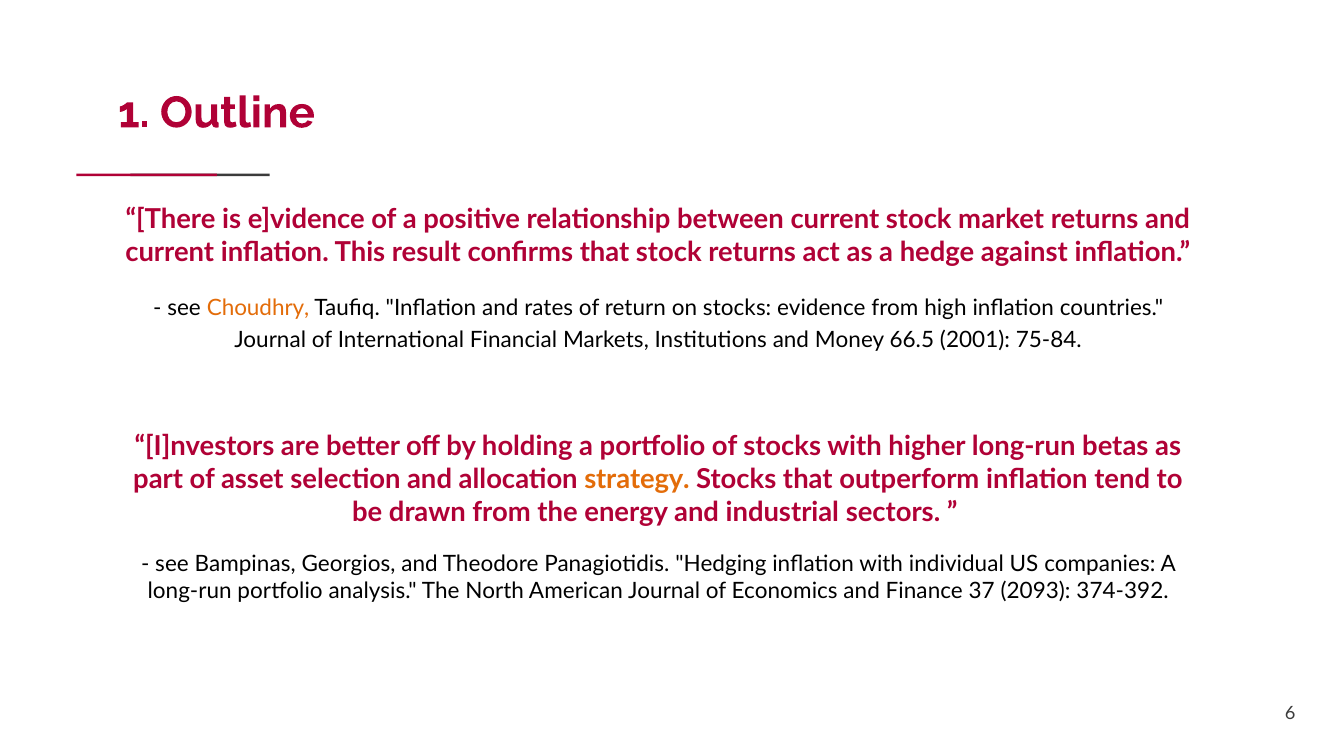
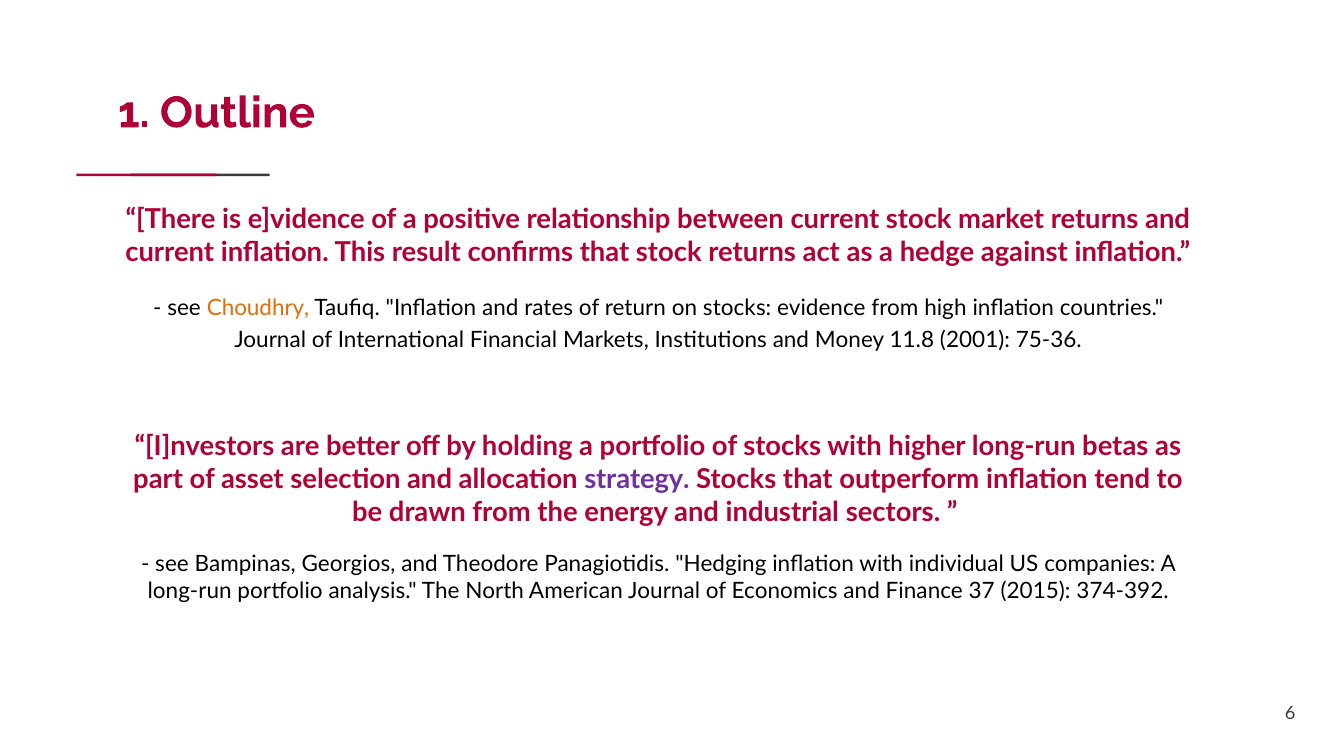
66.5: 66.5 -> 11.8 (912, 340)
75-84: 75-84 -> 75-36 (1049, 340)
strategy colour: orange -> purple (637, 480)
2093: 2093 -> 2015 (1036, 591)
